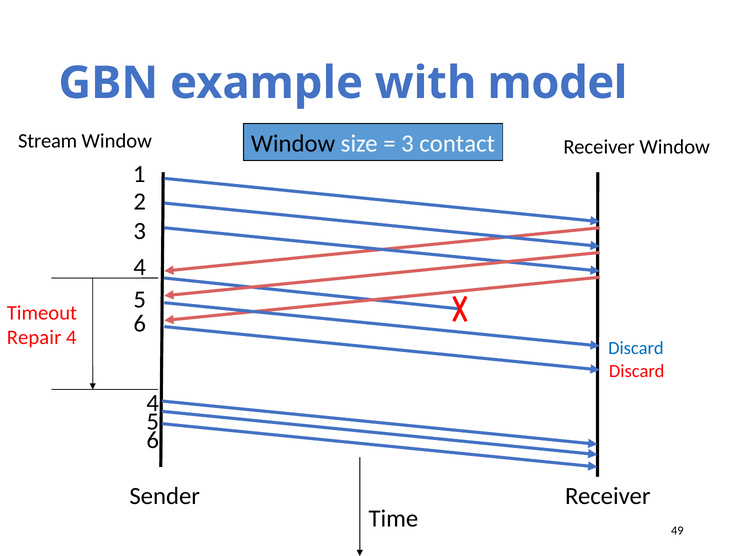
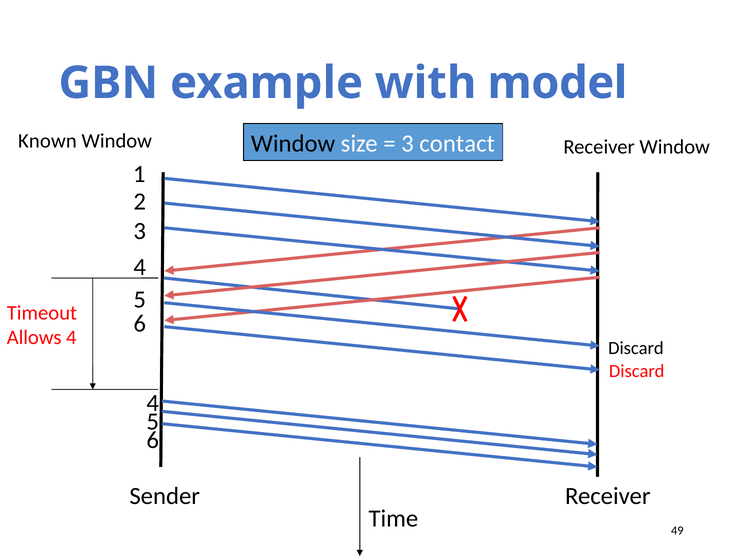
Stream: Stream -> Known (47, 141)
Repair: Repair -> Allows (34, 338)
Discard colour: blue -> black (636, 348)
